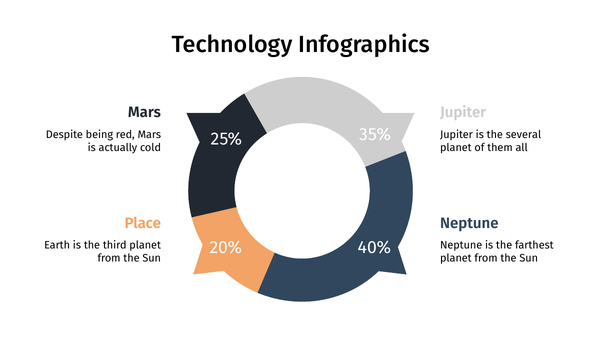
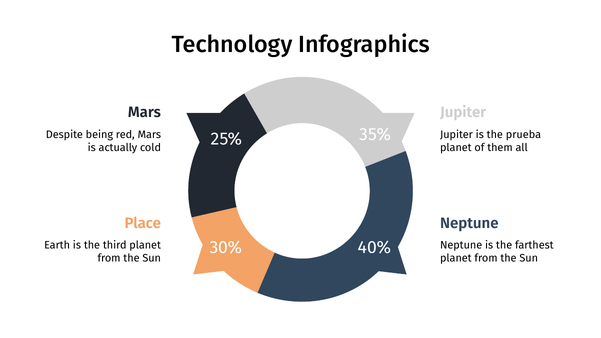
several: several -> prueba (523, 134)
20%: 20% -> 30% (226, 247)
